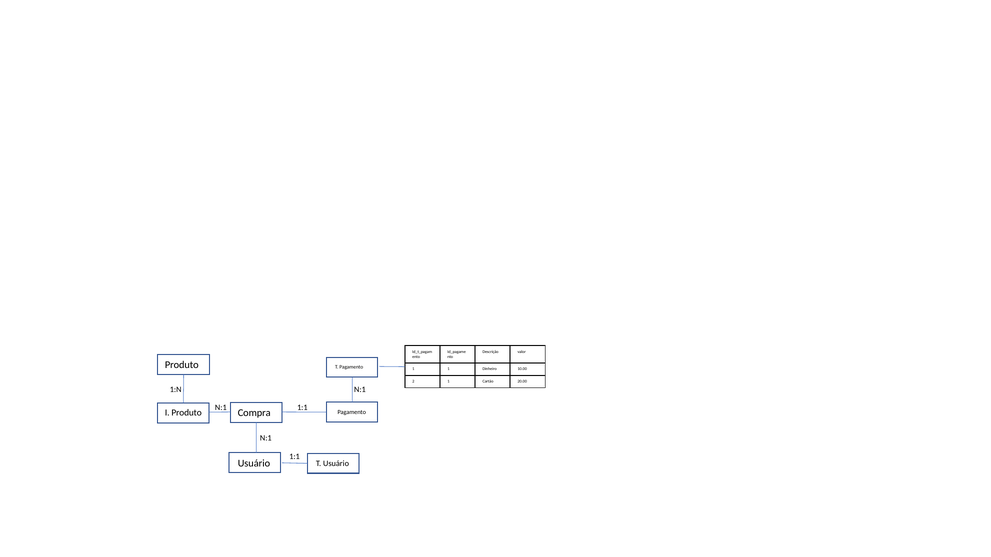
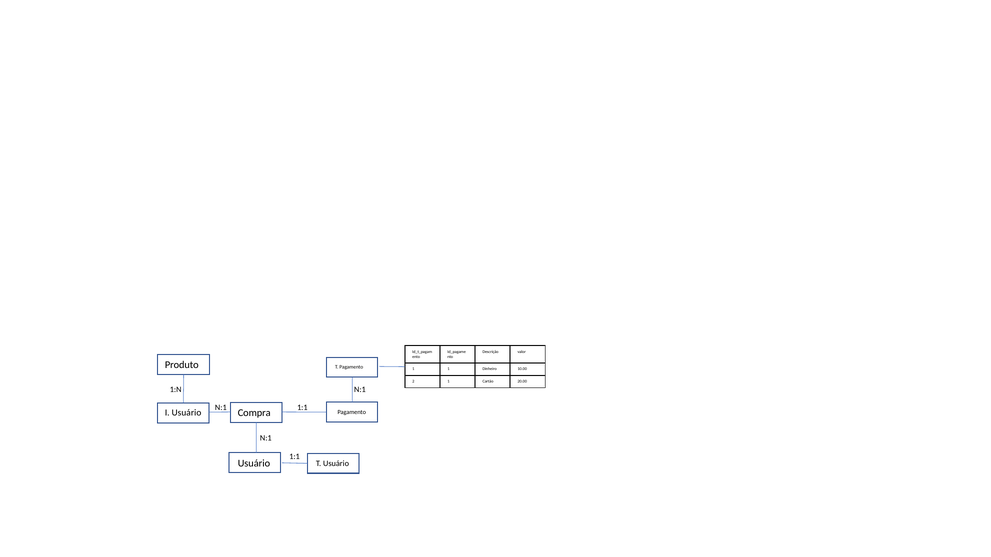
I Produto: Produto -> Usuário (186, 413)
